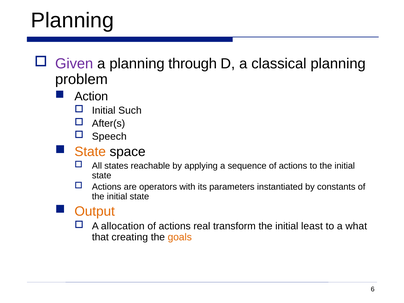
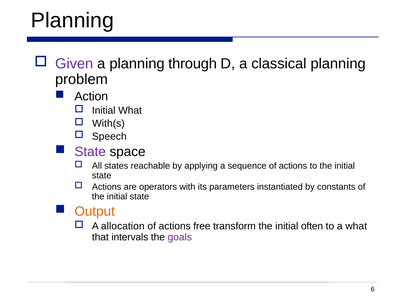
Initial Such: Such -> What (130, 111)
After(s: After(s -> With(s (108, 124)
State colour: orange -> purple (90, 152)
real: real -> free (202, 226)
least: least -> often (312, 226)
creating: creating -> intervals (130, 237)
goals colour: orange -> purple (180, 237)
